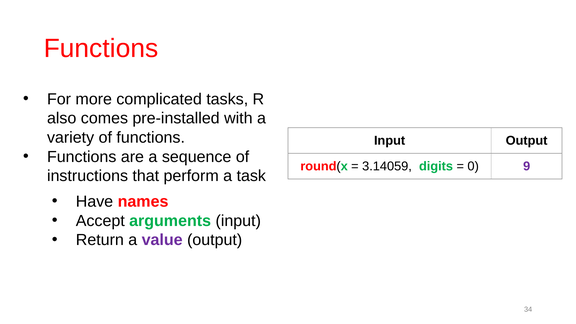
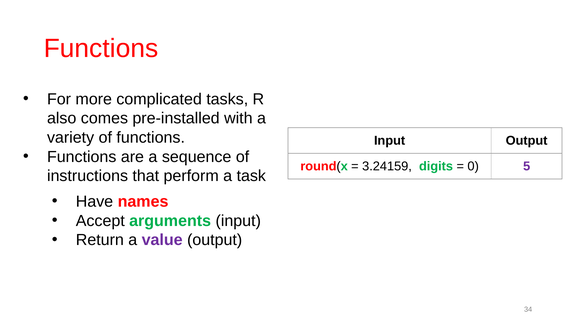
3.14059: 3.14059 -> 3.24159 (387, 166)
9: 9 -> 5 (527, 166)
